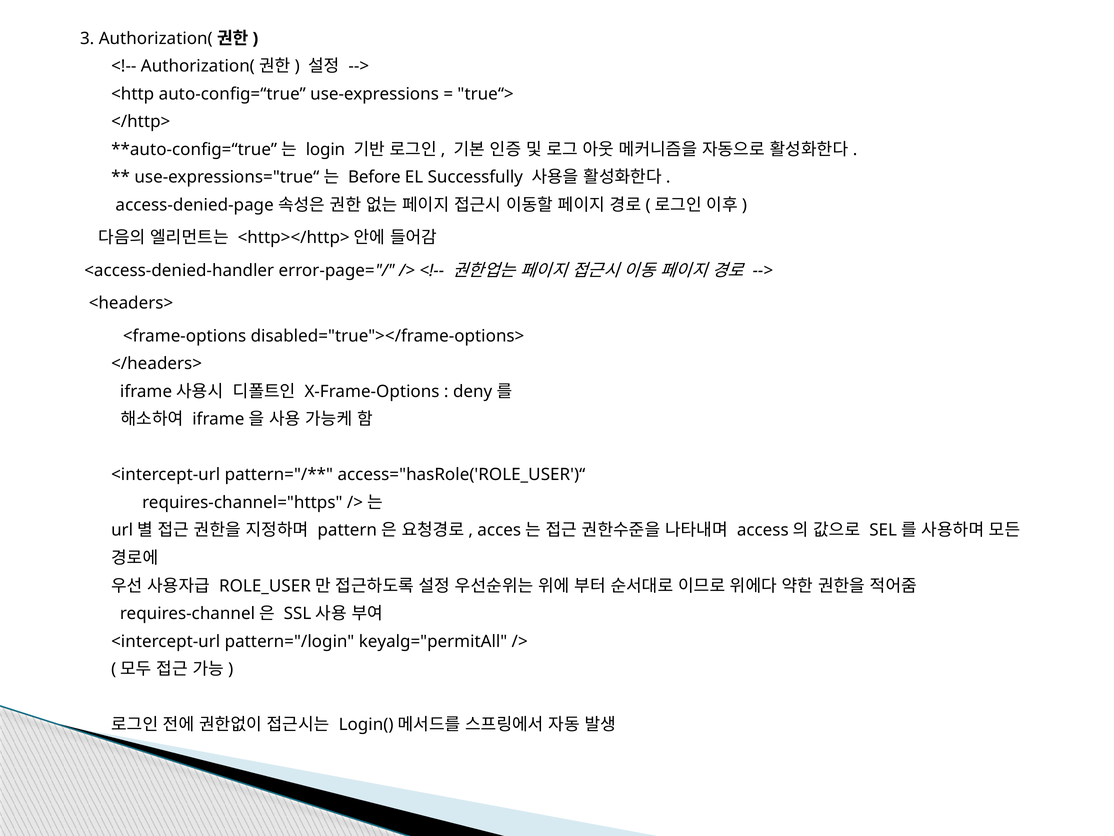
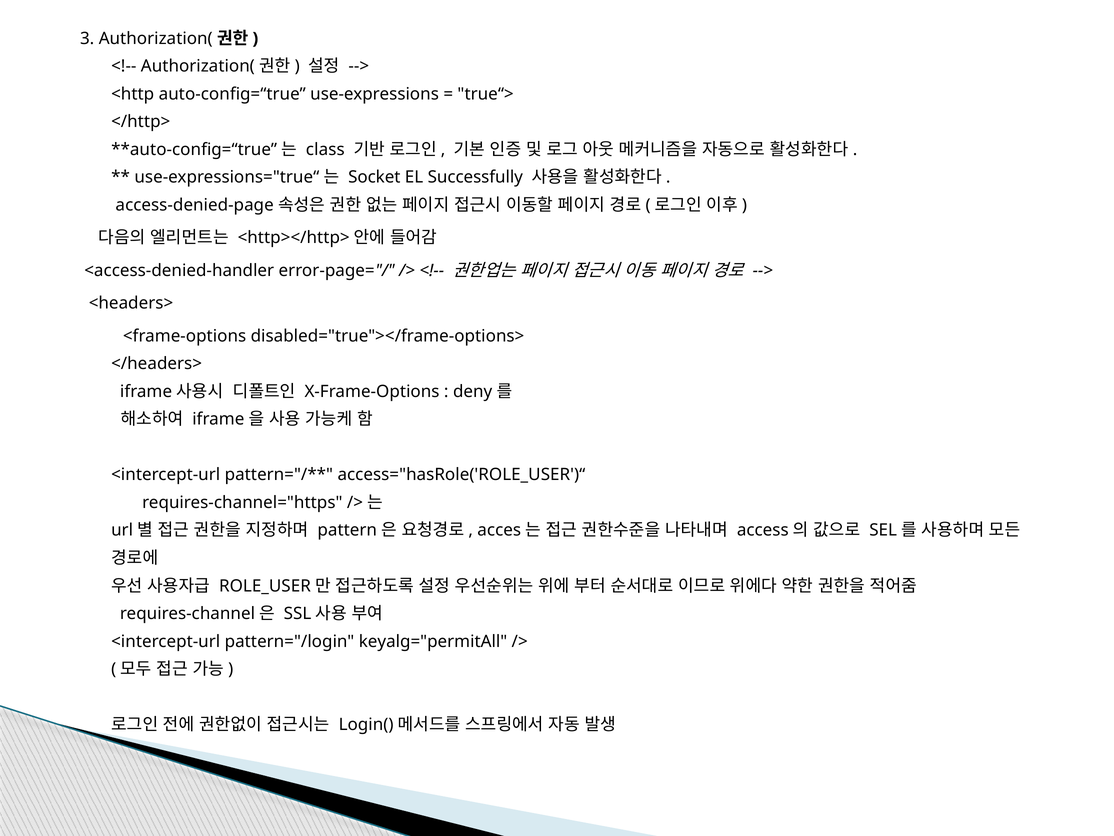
login: login -> class (325, 149)
Before: Before -> Socket (374, 177)
